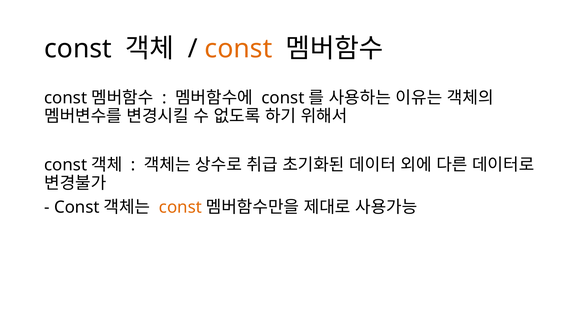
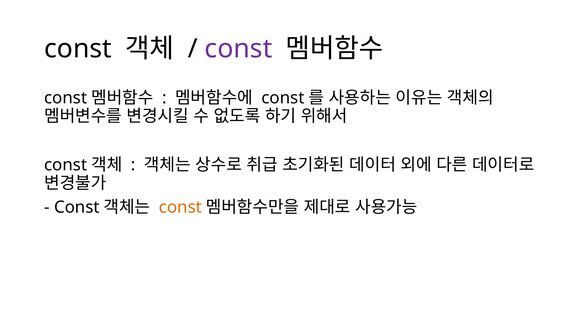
const colour: orange -> purple (238, 49)
